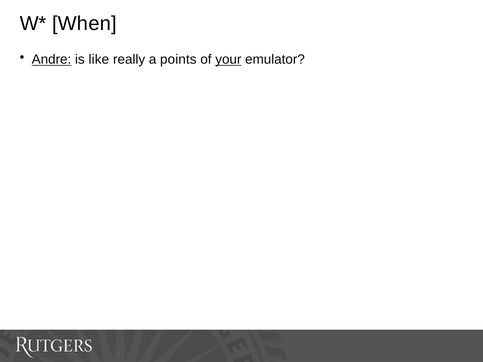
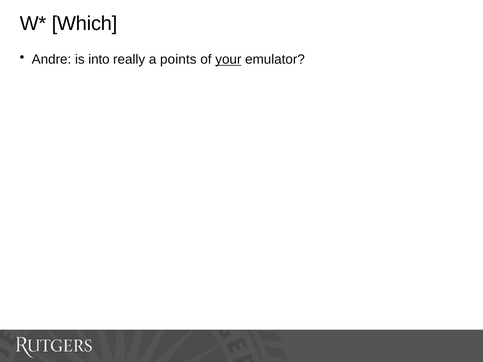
When: When -> Which (85, 24)
Andre underline: present -> none (51, 60)
like: like -> into (99, 60)
